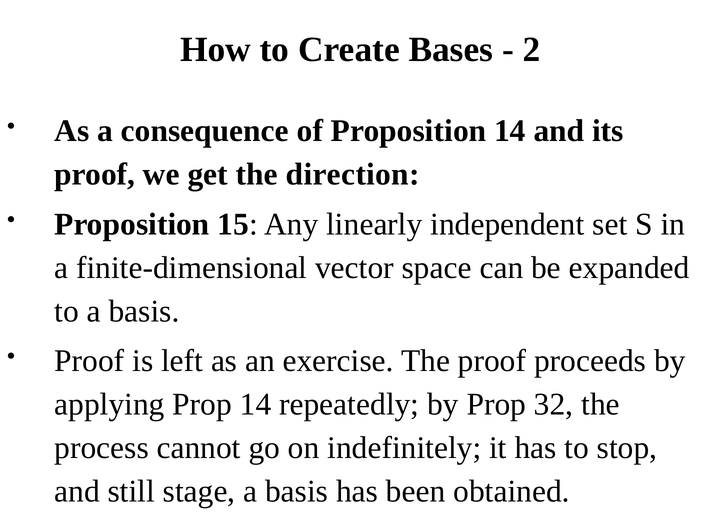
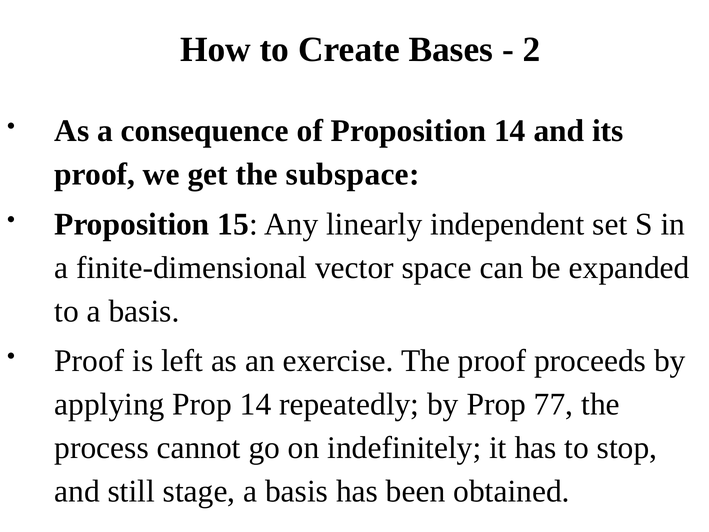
direction: direction -> subspace (353, 174)
32: 32 -> 77 (554, 404)
